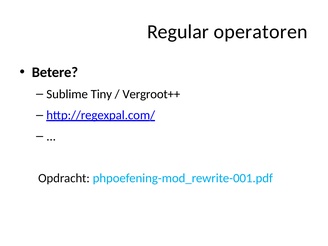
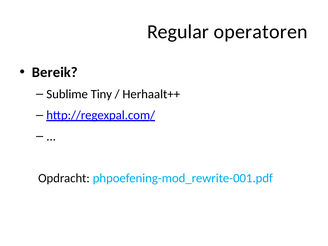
Betere: Betere -> Bereik (55, 72)
Vergroot++: Vergroot++ -> Herhaalt++ (151, 94)
